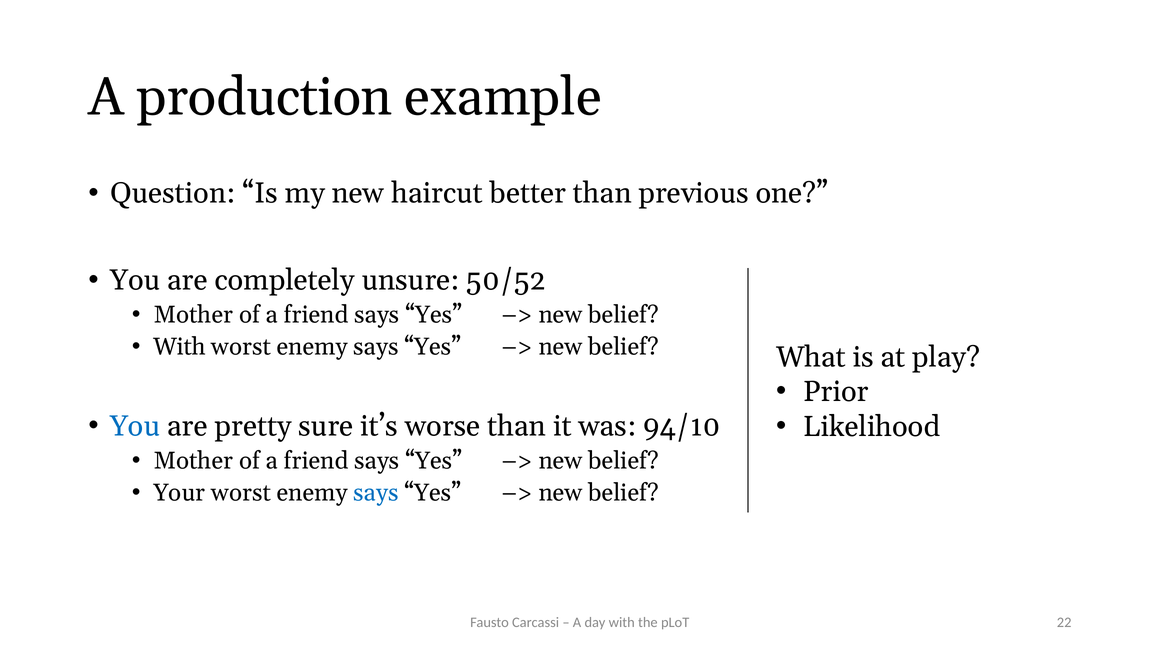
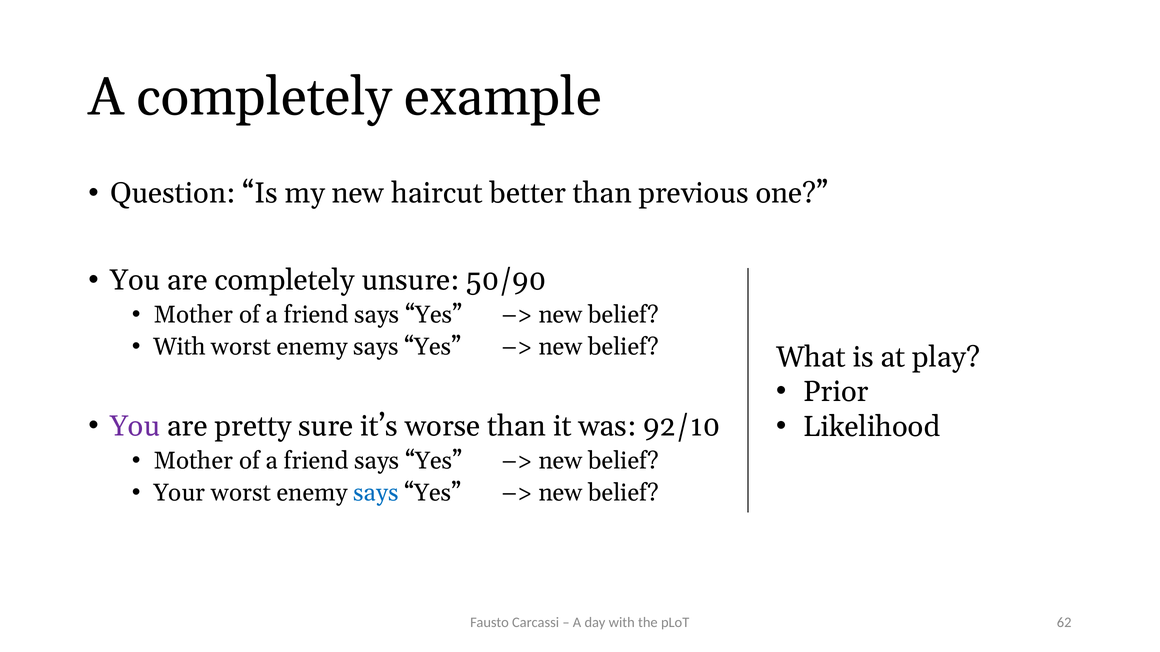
A production: production -> completely (264, 97)
50/52: 50/52 -> 50/90 (506, 280)
You colour: blue -> purple (135, 426)
94/10: 94/10 -> 92/10 (682, 426)
22: 22 -> 62 (1064, 623)
